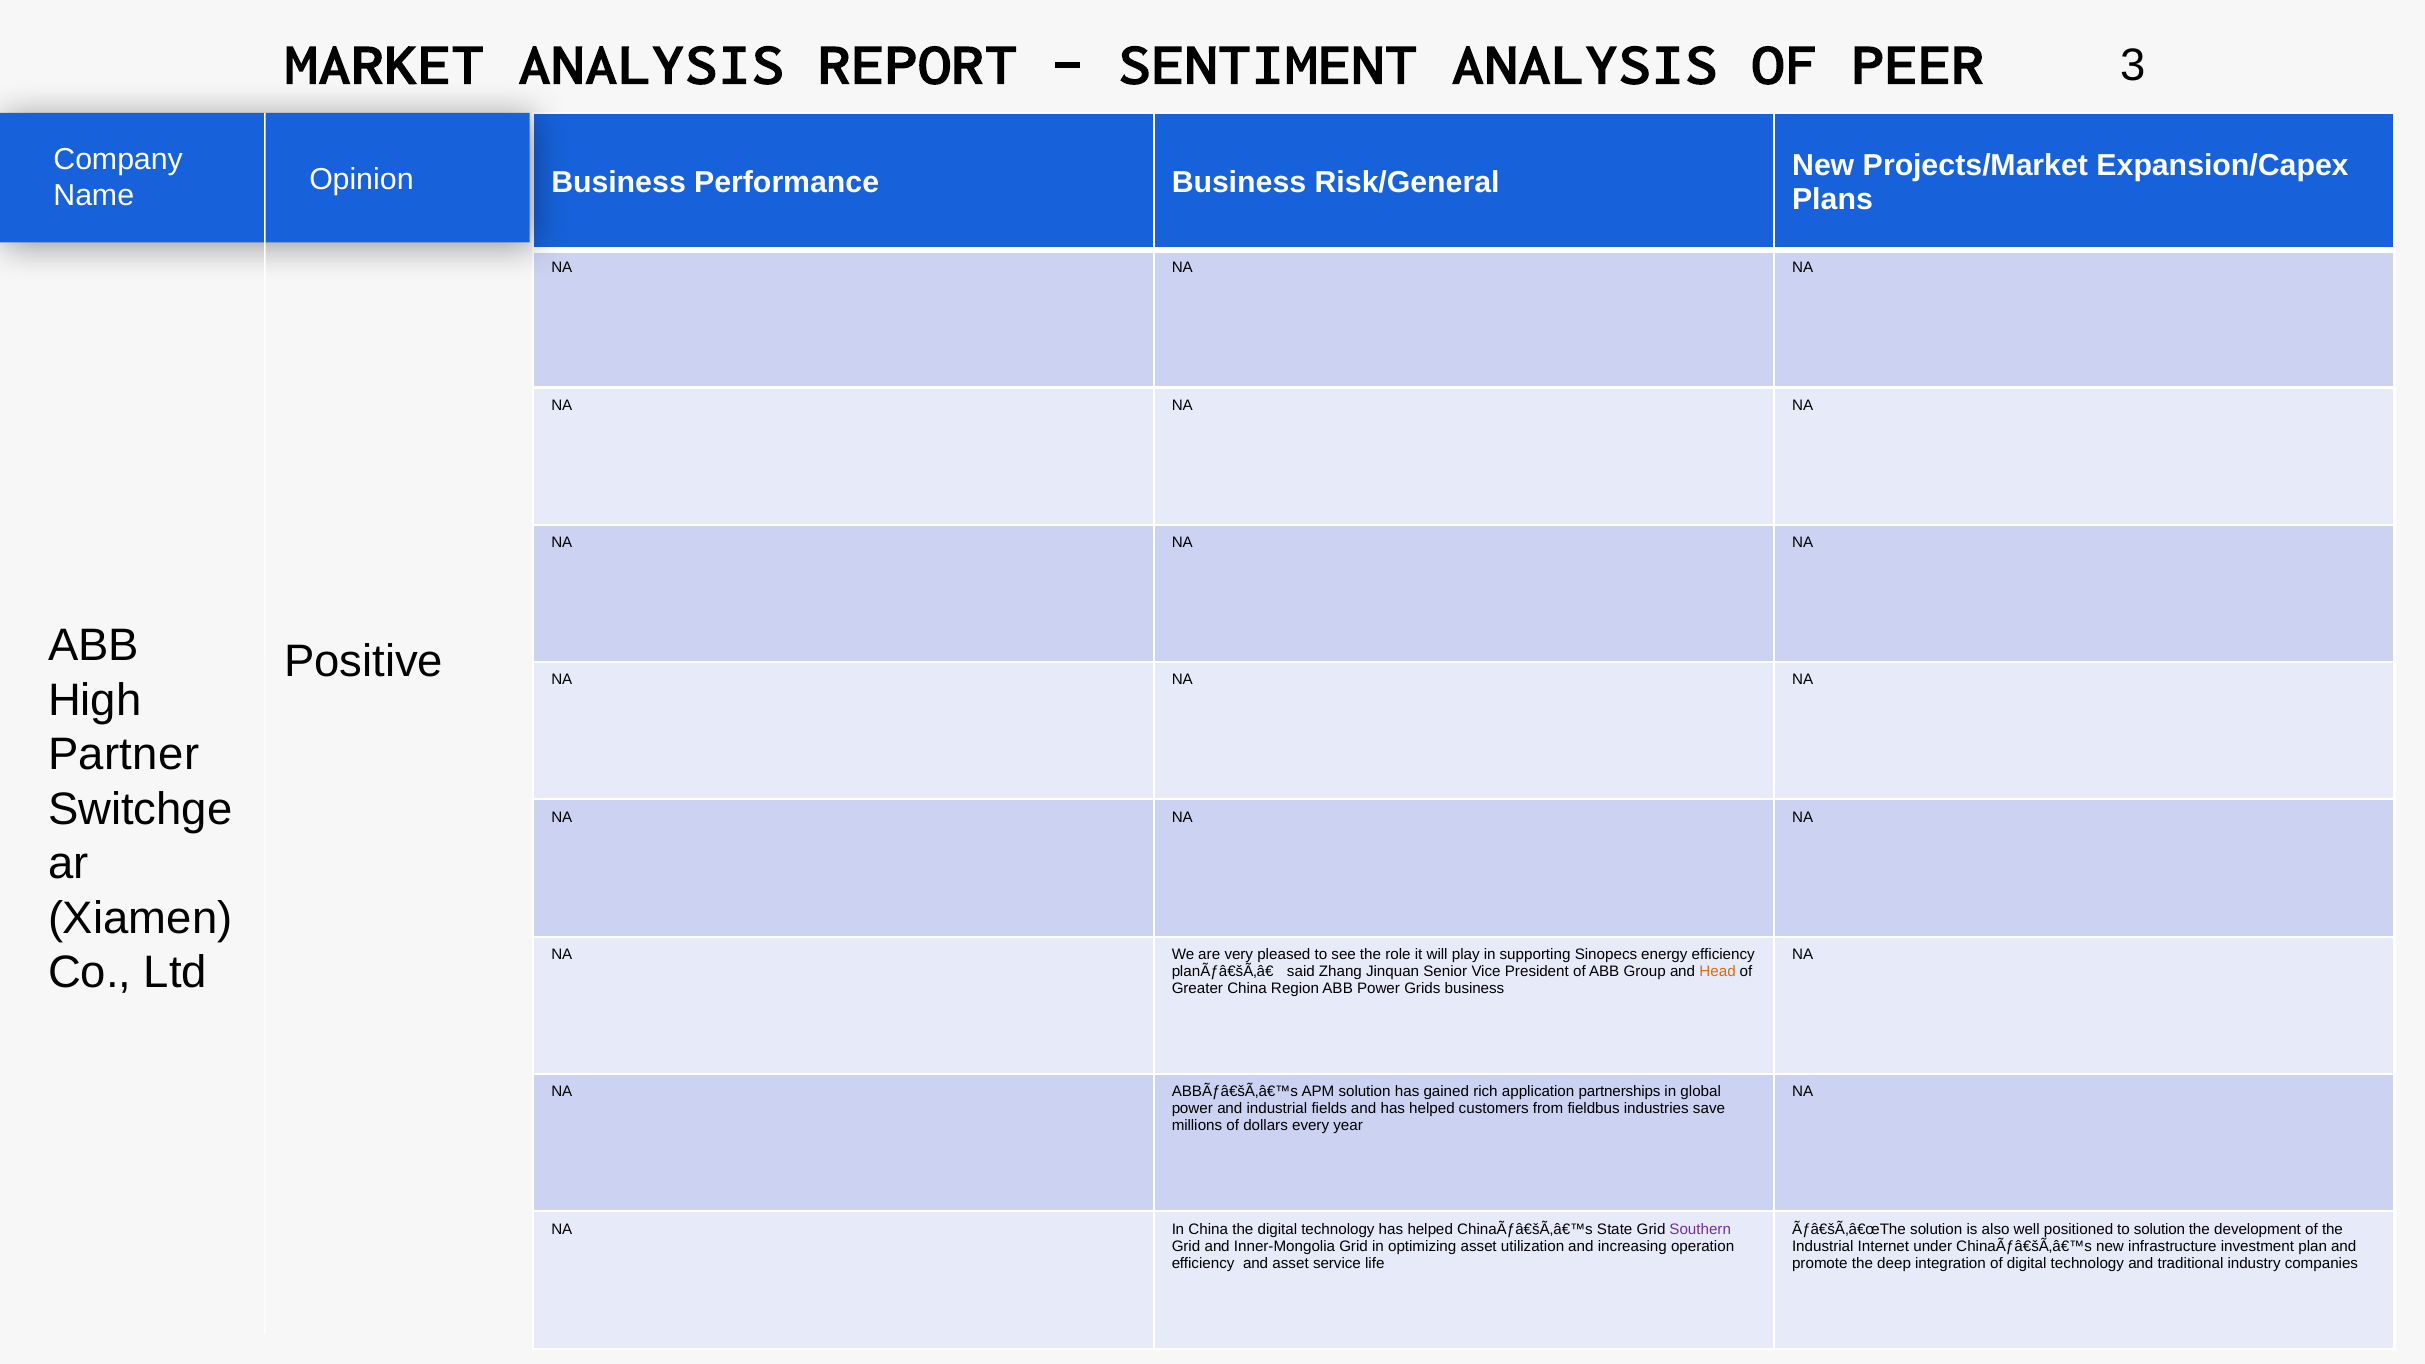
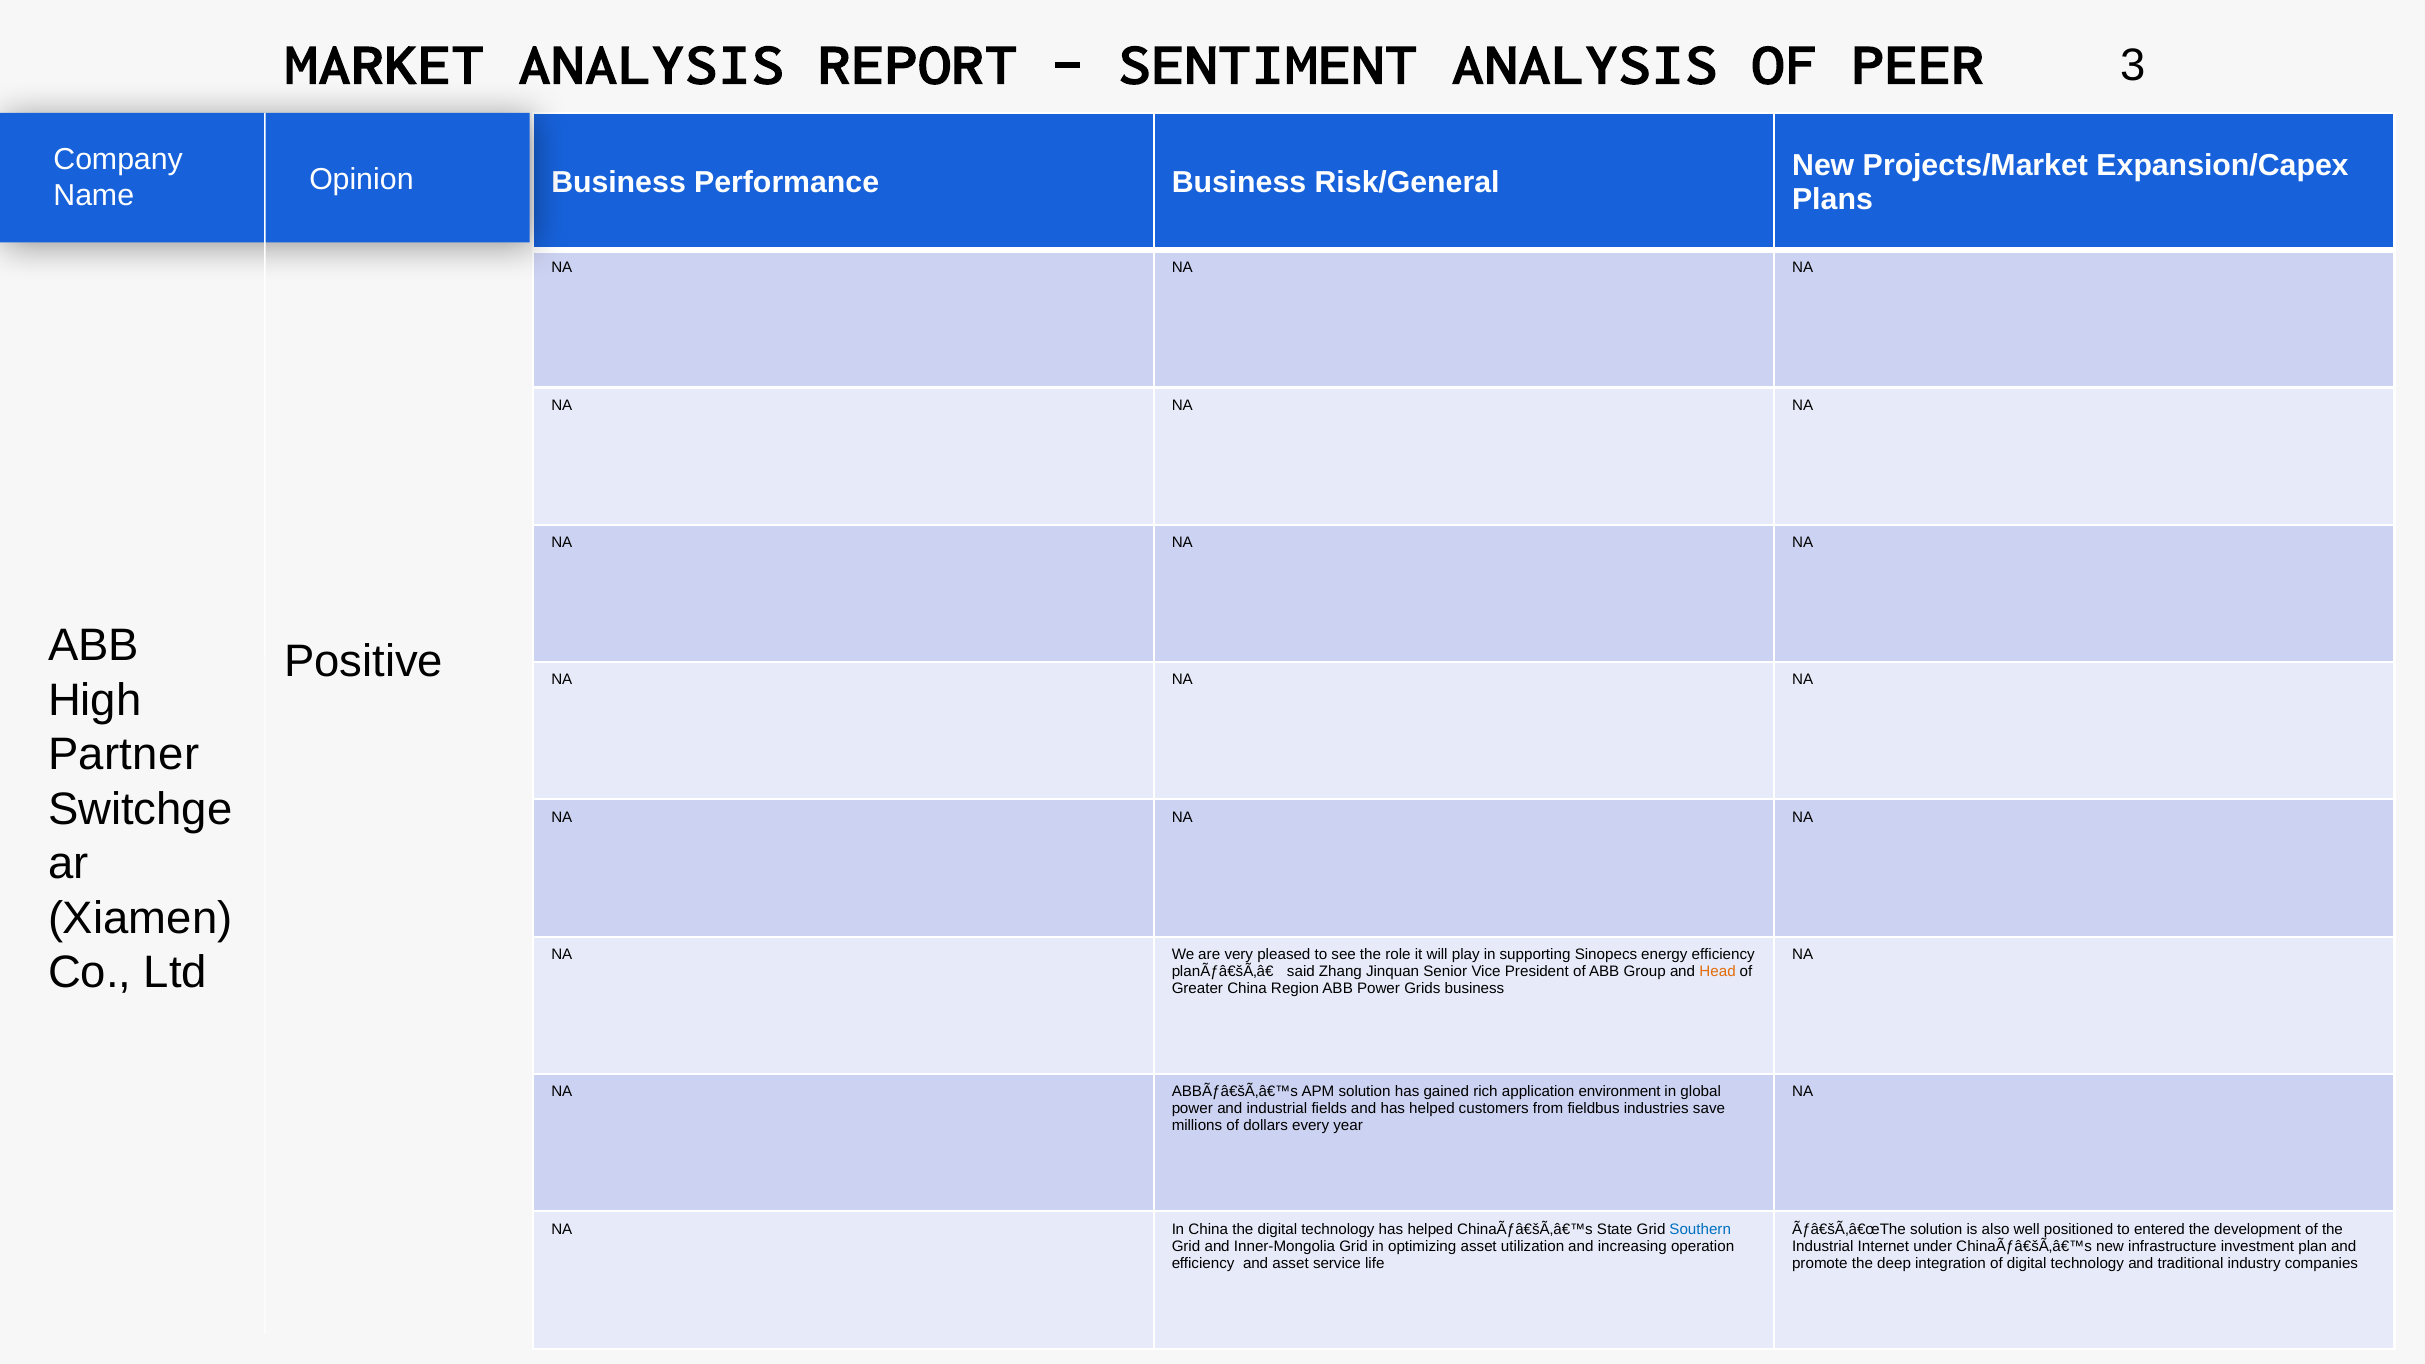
partnerships: partnerships -> environment (1620, 1092)
Southern colour: purple -> blue (1700, 1229)
to solution: solution -> entered (2159, 1229)
